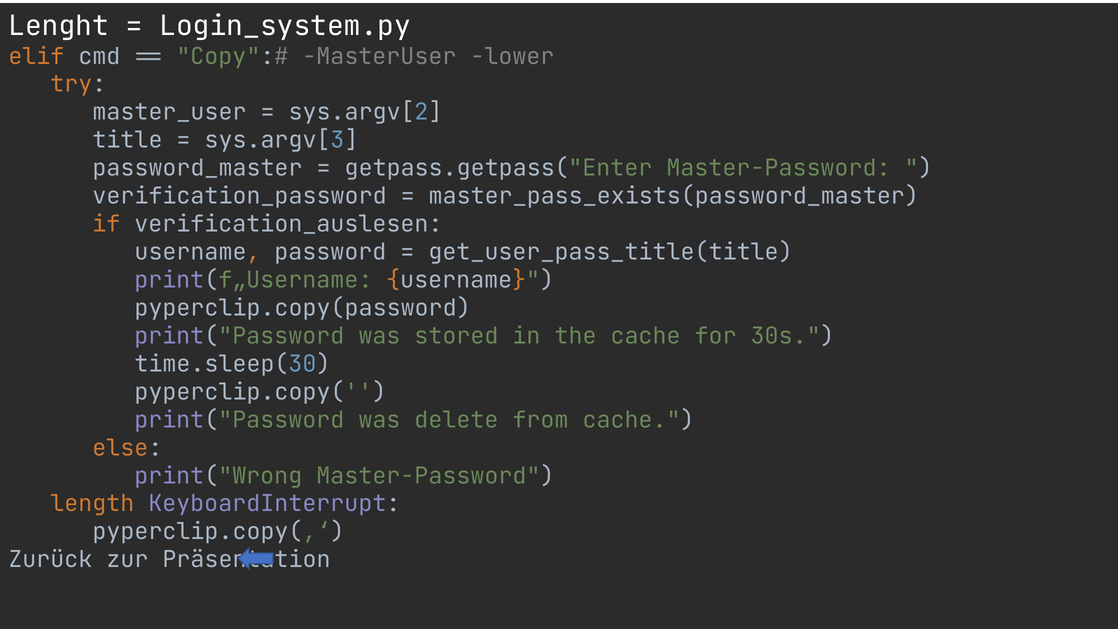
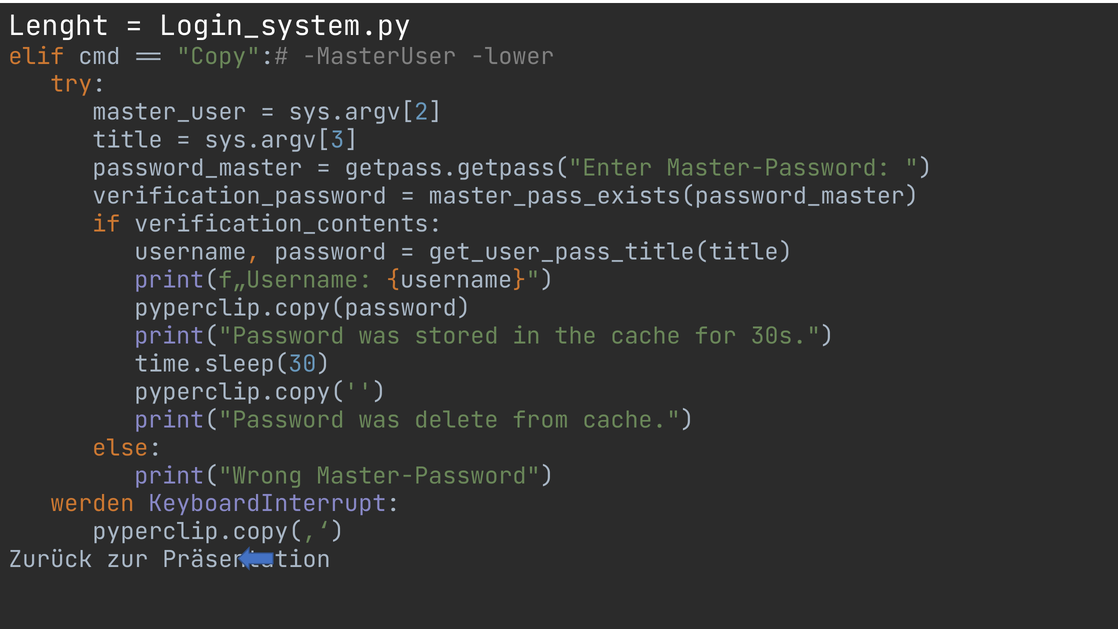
verification_auslesen: verification_auslesen -> verification_contents (288, 224)
length: length -> werden (92, 504)
